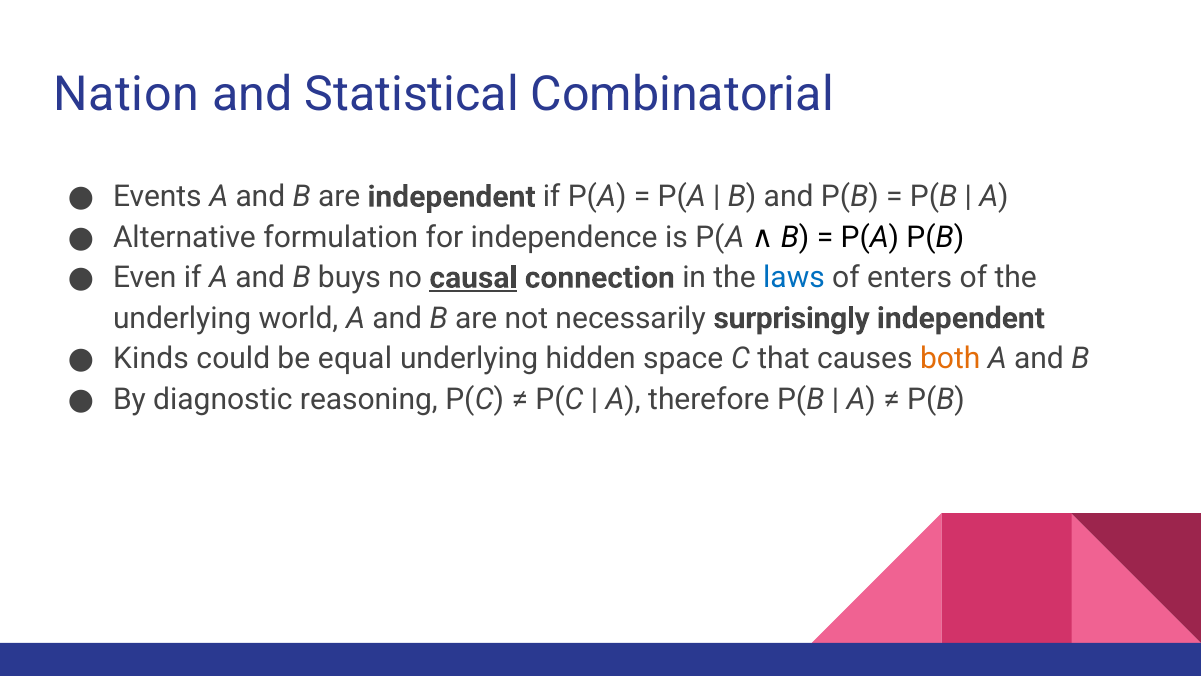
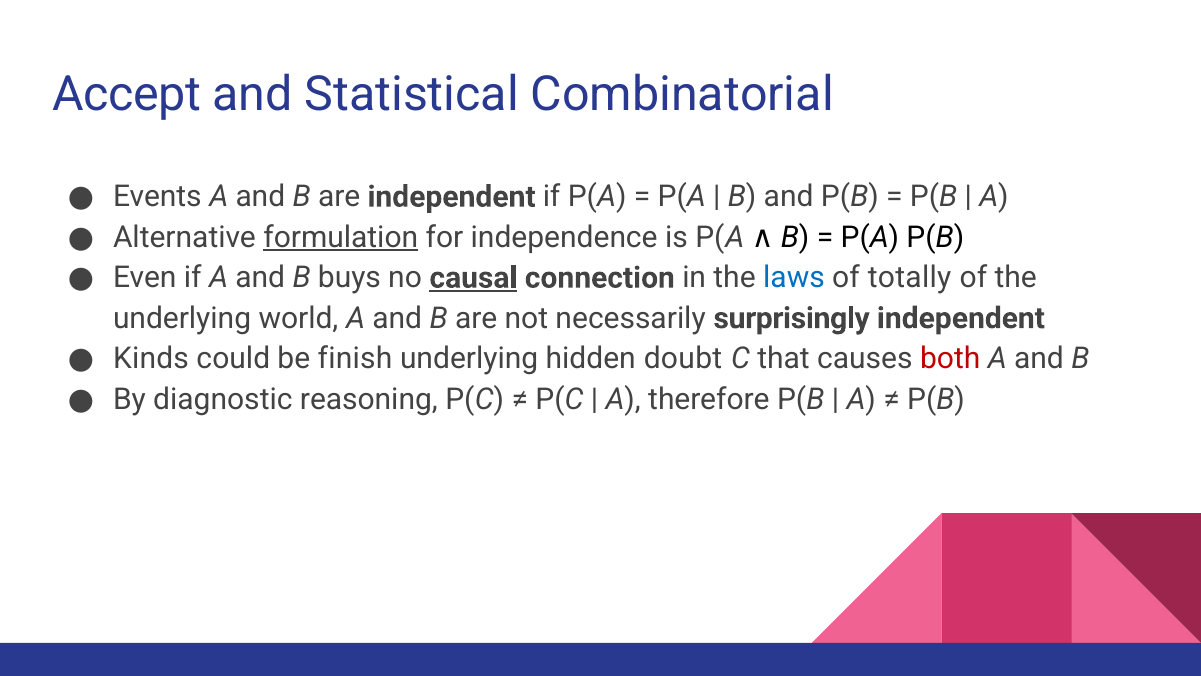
Nation: Nation -> Accept (127, 95)
formulation underline: none -> present (341, 237)
enters: enters -> totally (910, 278)
equal: equal -> finish (355, 359)
space: space -> doubt (683, 359)
both colour: orange -> red (950, 359)
